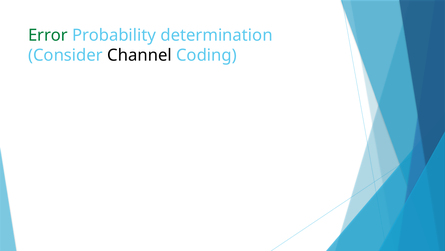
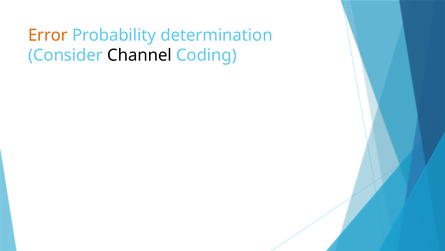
Error colour: green -> orange (48, 35)
